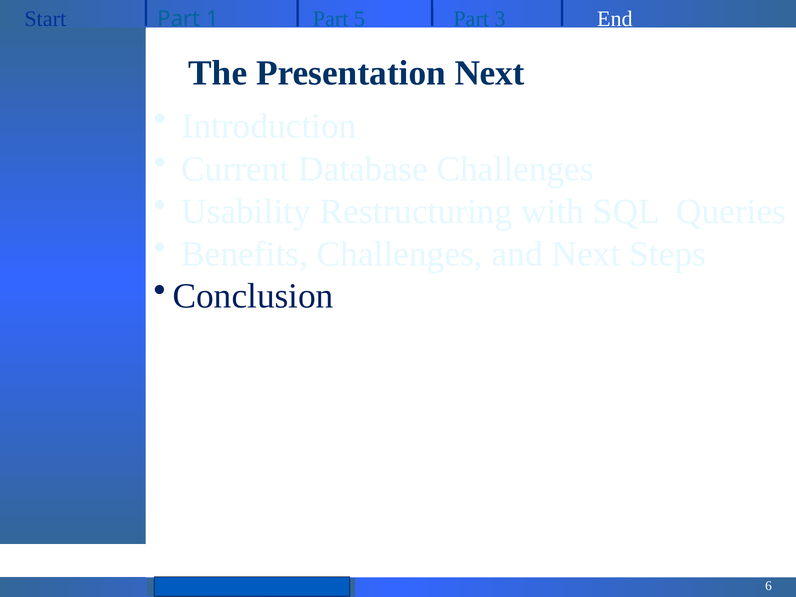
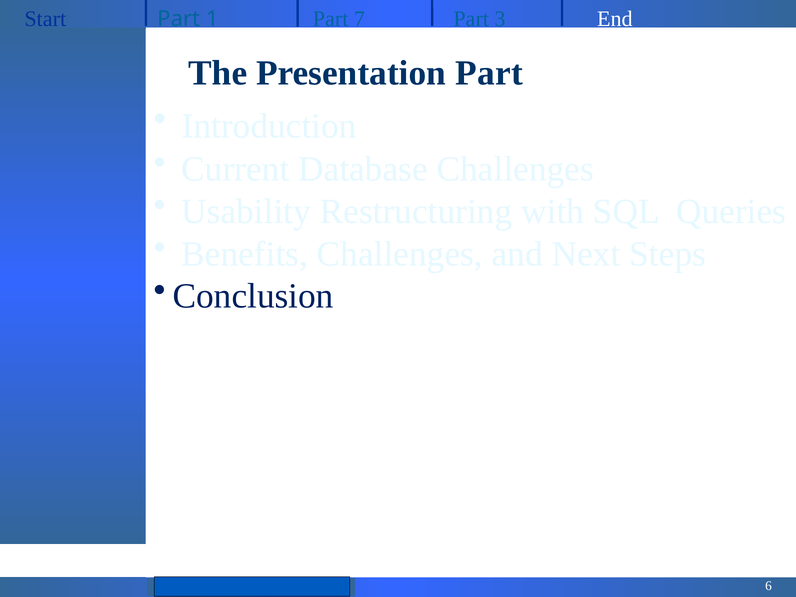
5: 5 -> 7 (359, 19)
Presentation Next: Next -> Part (489, 73)
